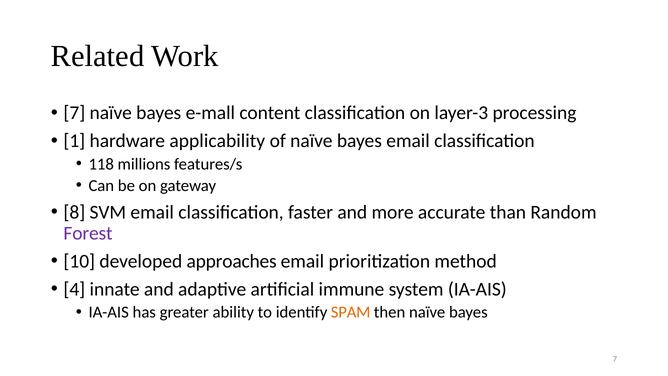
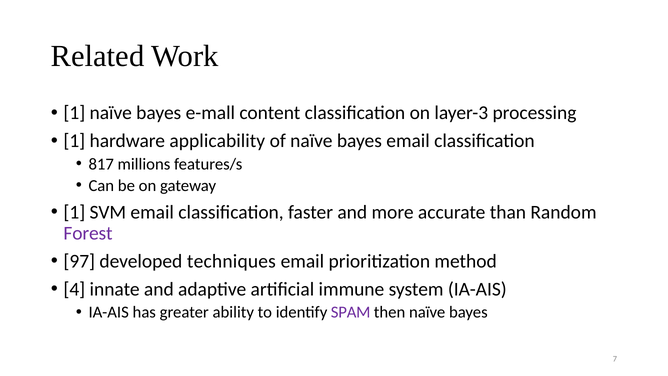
7: 7 -> 1 (74, 113)
118: 118 -> 817 (101, 164)
8: 8 -> 1 (74, 212)
10: 10 -> 97 (79, 261)
approaches: approaches -> techniques (231, 261)
SPAM colour: orange -> purple (351, 312)
